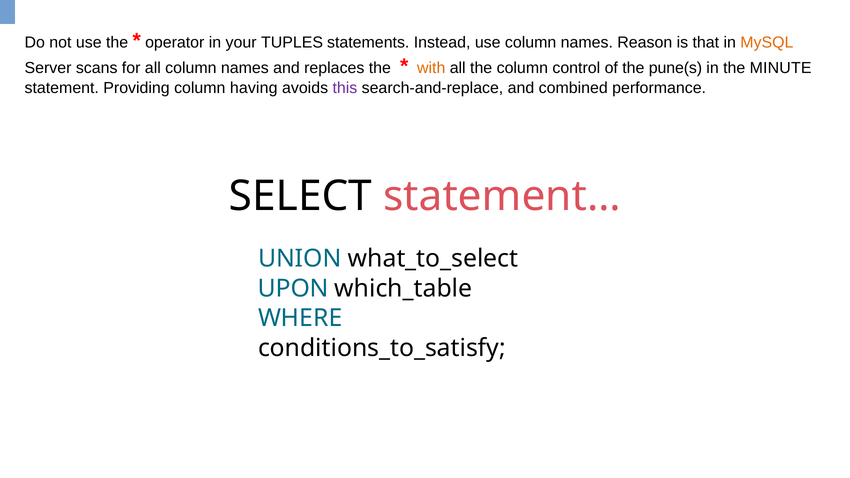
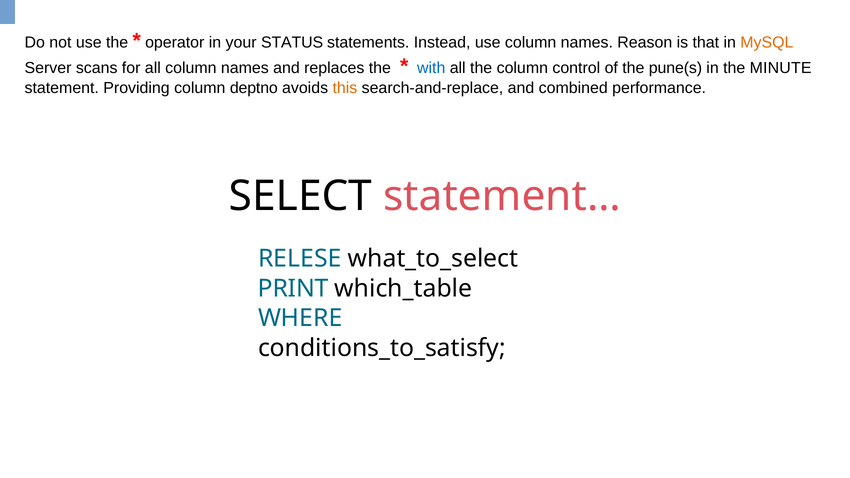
TUPLES: TUPLES -> STATUS (292, 42)
with colour: orange -> blue (431, 68)
having: having -> deptno (254, 88)
this colour: purple -> orange (345, 88)
UNION: UNION -> RELESE (300, 259)
UPON: UPON -> PRINT (293, 289)
